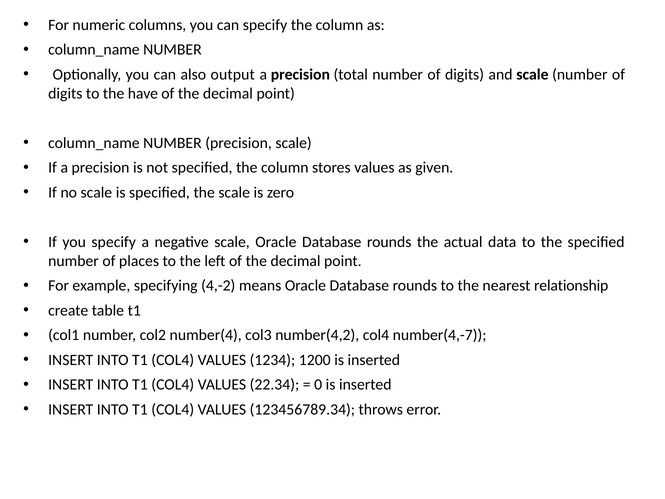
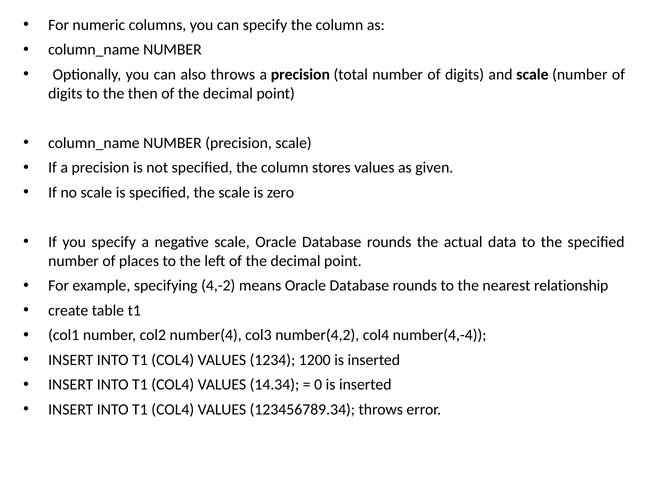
also output: output -> throws (233, 74)
have: have -> then (143, 93)
number(4,-7: number(4,-7 -> number(4,-4 (440, 335)
22.34: 22.34 -> 14.34 (274, 385)
